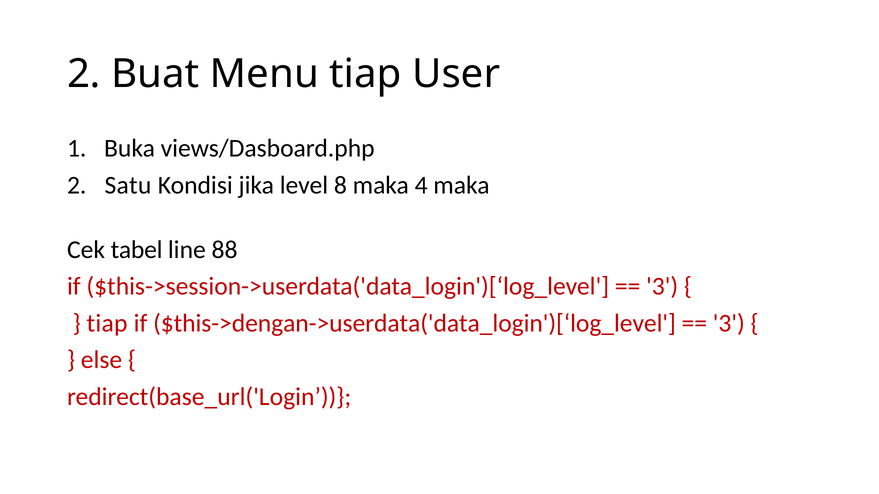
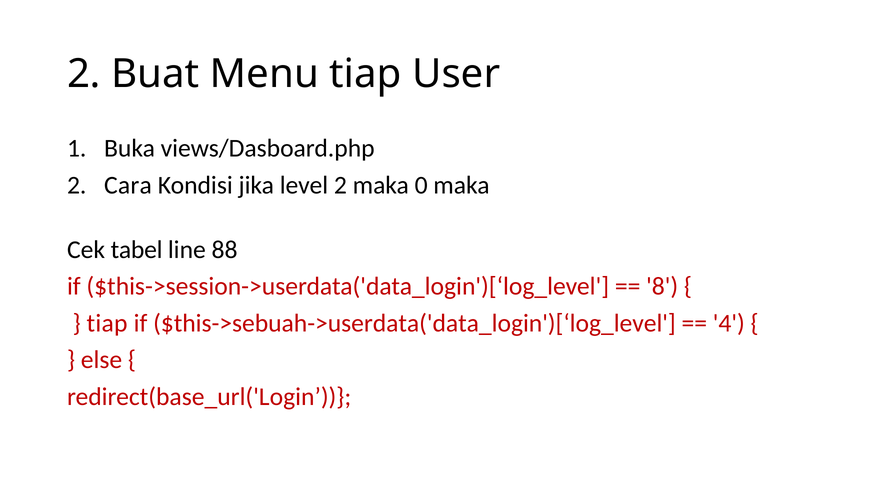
Satu: Satu -> Cara (128, 185)
level 8: 8 -> 2 (340, 185)
4: 4 -> 0 (421, 185)
3: 3 -> 8 (662, 287)
$this->dengan->userdata('data_login')[‘log_level: $this->dengan->userdata('data_login')[‘log_level -> $this->sebuah->userdata('data_login')[‘log_level (414, 323)
3: 3 -> 4 (729, 323)
